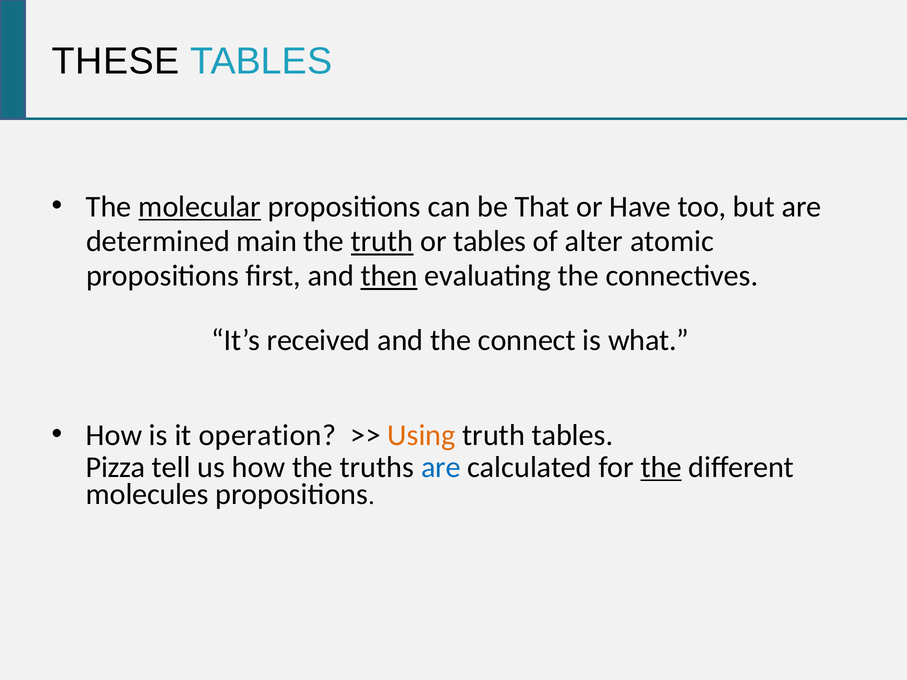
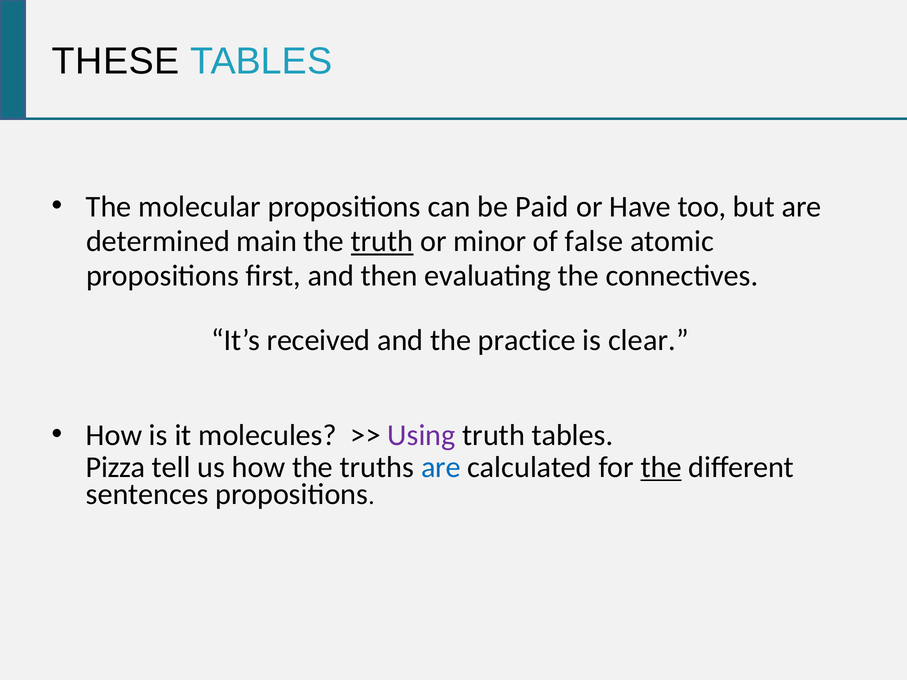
molecular underline: present -> none (200, 207)
That: That -> Paid (542, 207)
or tables: tables -> minor (490, 241)
alter: alter -> false (594, 241)
then underline: present -> none (389, 276)
connect: connect -> practice (527, 340)
what: what -> clear (648, 340)
operation: operation -> molecules (268, 436)
Using colour: orange -> purple (421, 436)
molecules: molecules -> sentences (147, 495)
